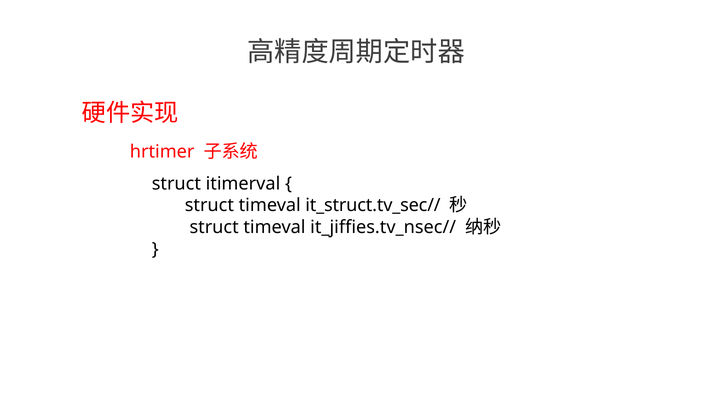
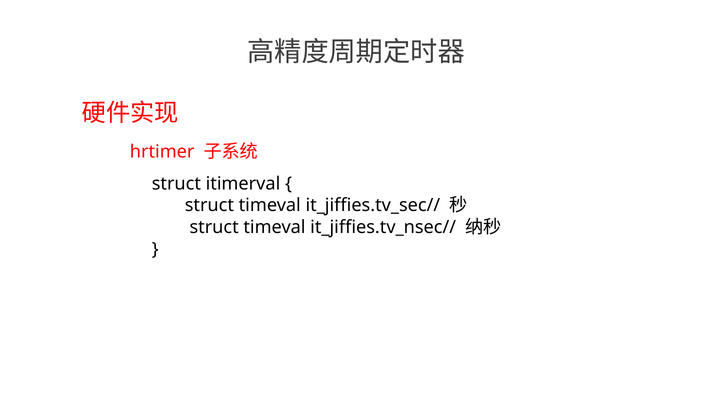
it_struct.tv_sec//: it_struct.tv_sec// -> it_jiffies.tv_sec// (373, 205)
